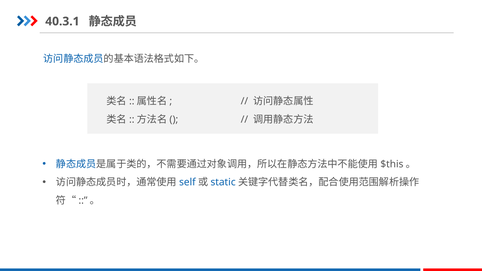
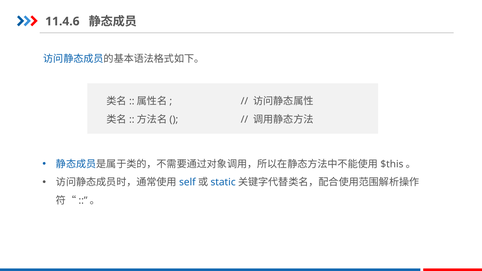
40.3.1: 40.3.1 -> 11.4.6 (62, 21)
